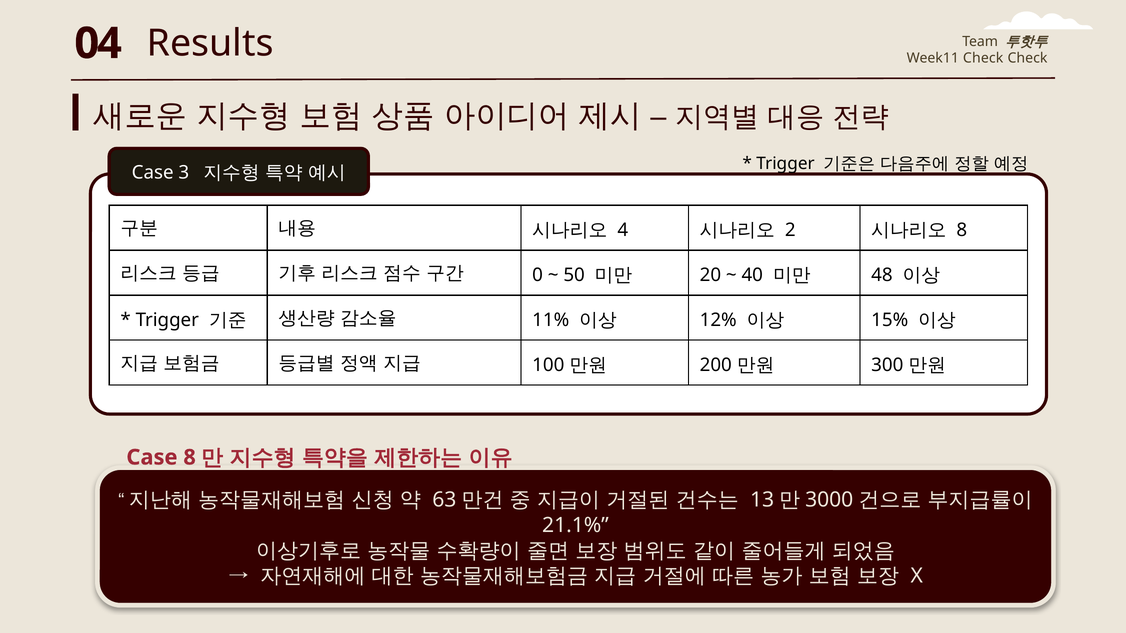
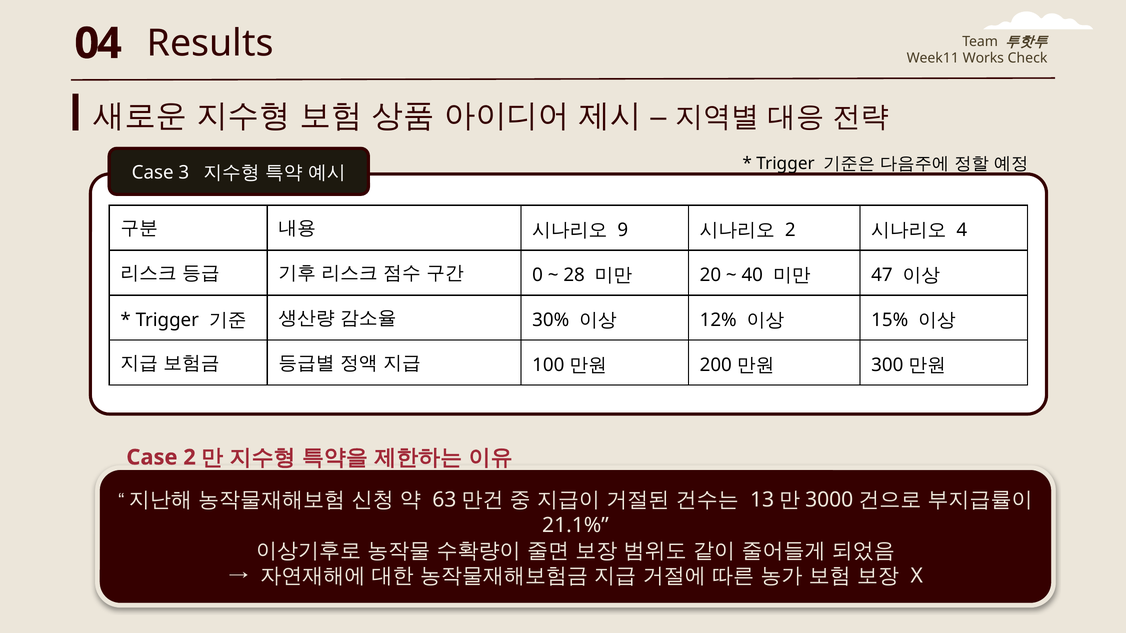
Week11 Check: Check -> Works (983, 58)
4: 4 -> 9 (623, 230)
8: 8 -> 4 (962, 230)
50: 50 -> 28 (574, 275)
48: 48 -> 47 (882, 275)
11%: 11% -> 30% (551, 320)
Case 8: 8 -> 2 (190, 458)
